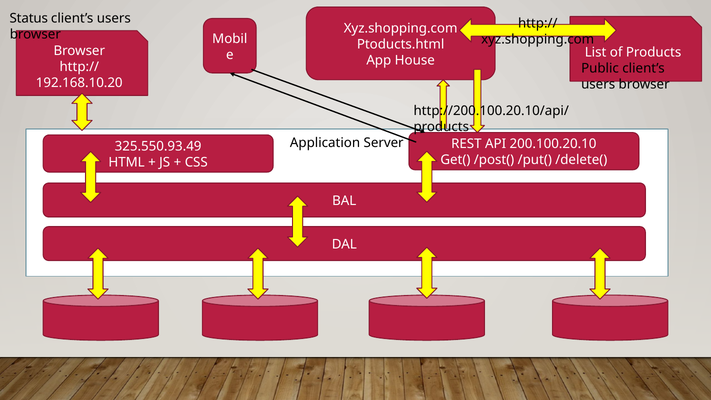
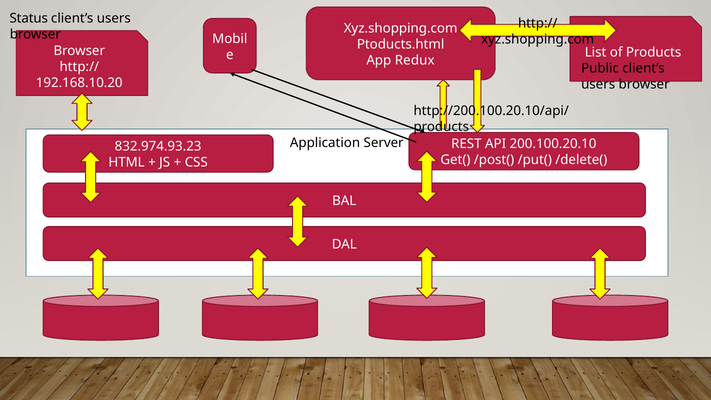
House: House -> Redux (415, 60)
325.550.93.49: 325.550.93.49 -> 832.974.93.23 (158, 146)
